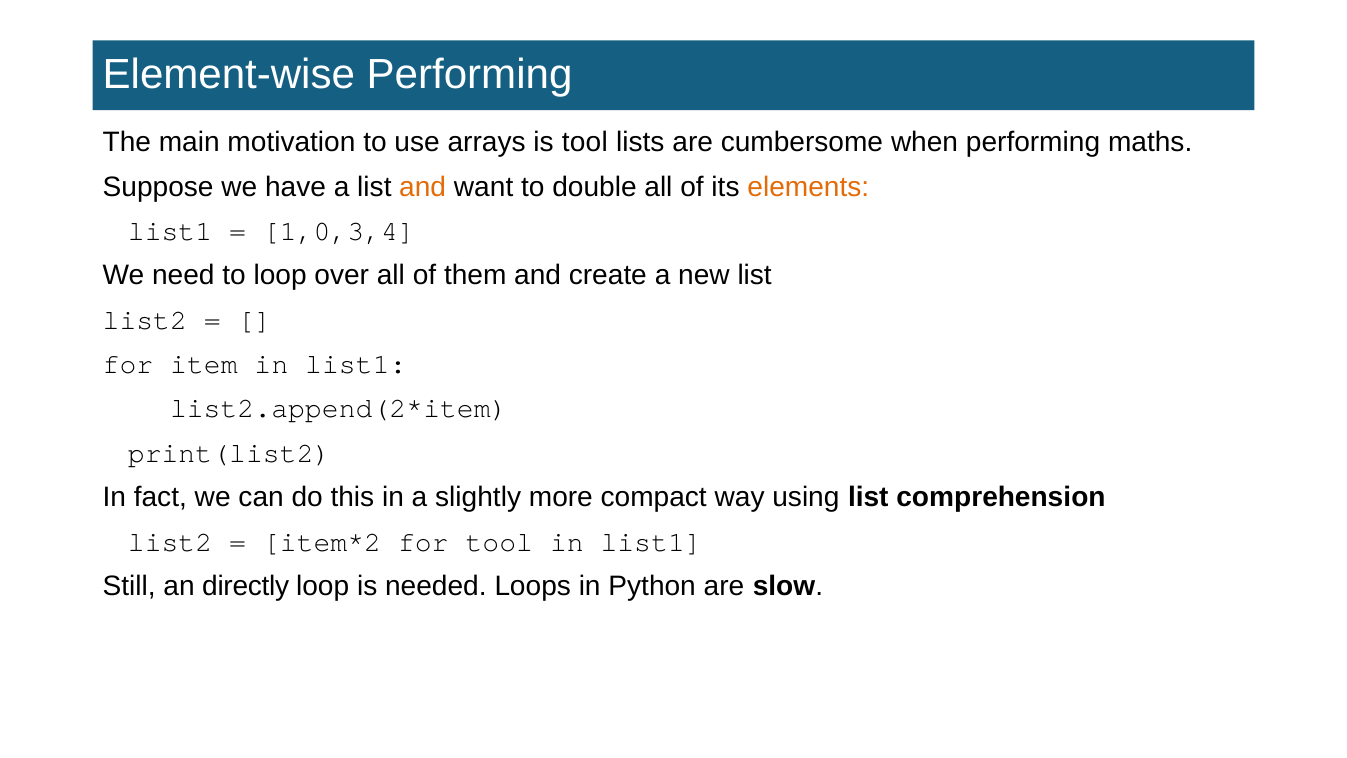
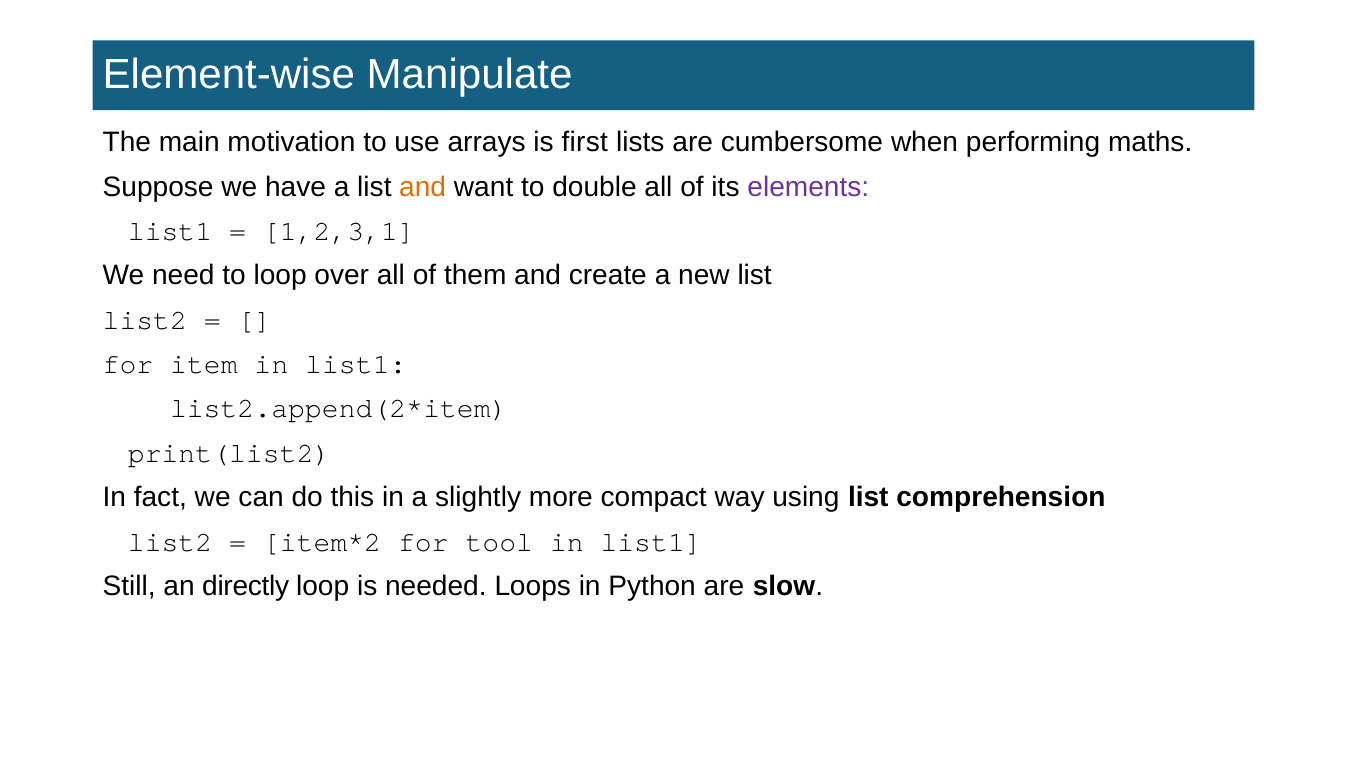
Element-wise Performing: Performing -> Manipulate (470, 75)
is tool: tool -> first (585, 142)
elements colour: orange -> purple (808, 187)
1,0,3,4: 1,0,3,4 -> 1,2,3,1 (339, 231)
